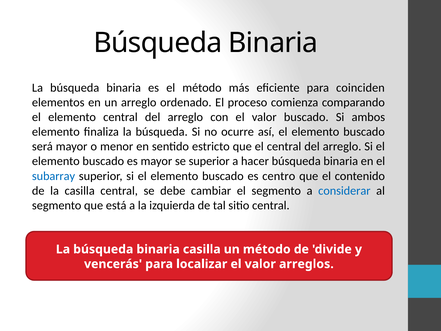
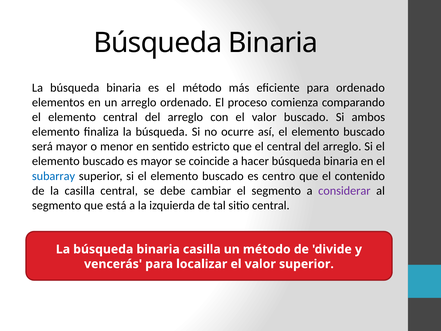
para coinciden: coinciden -> ordenado (360, 88)
se superior: superior -> coincide (209, 161)
considerar colour: blue -> purple (344, 191)
valor arreglos: arreglos -> superior (306, 264)
